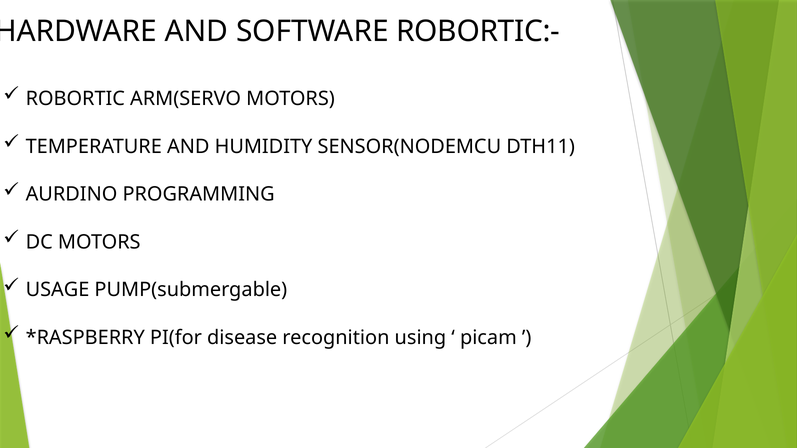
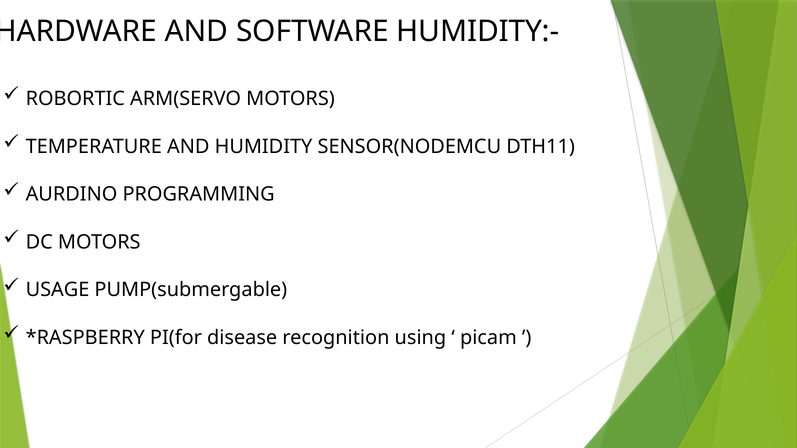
ROBORTIC:-: ROBORTIC:- -> HUMIDITY:- (478, 31)
